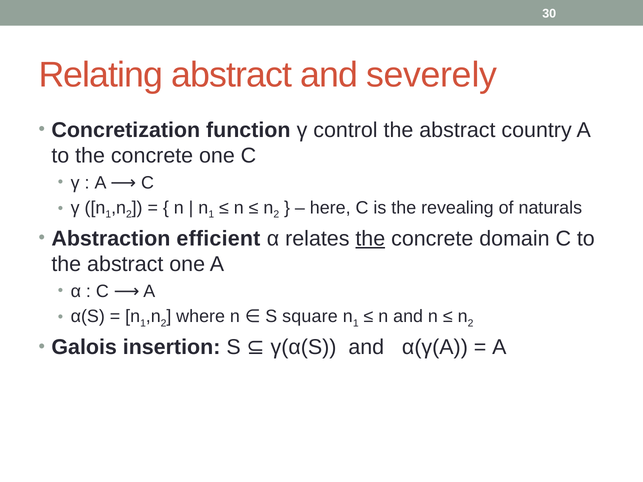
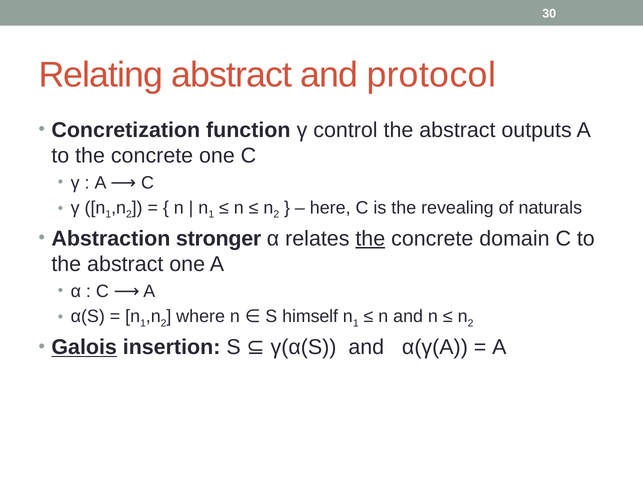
severely: severely -> protocol (431, 75)
country: country -> outputs (537, 130)
efficient: efficient -> stronger (219, 239)
square: square -> himself (310, 316)
Galois underline: none -> present (84, 347)
